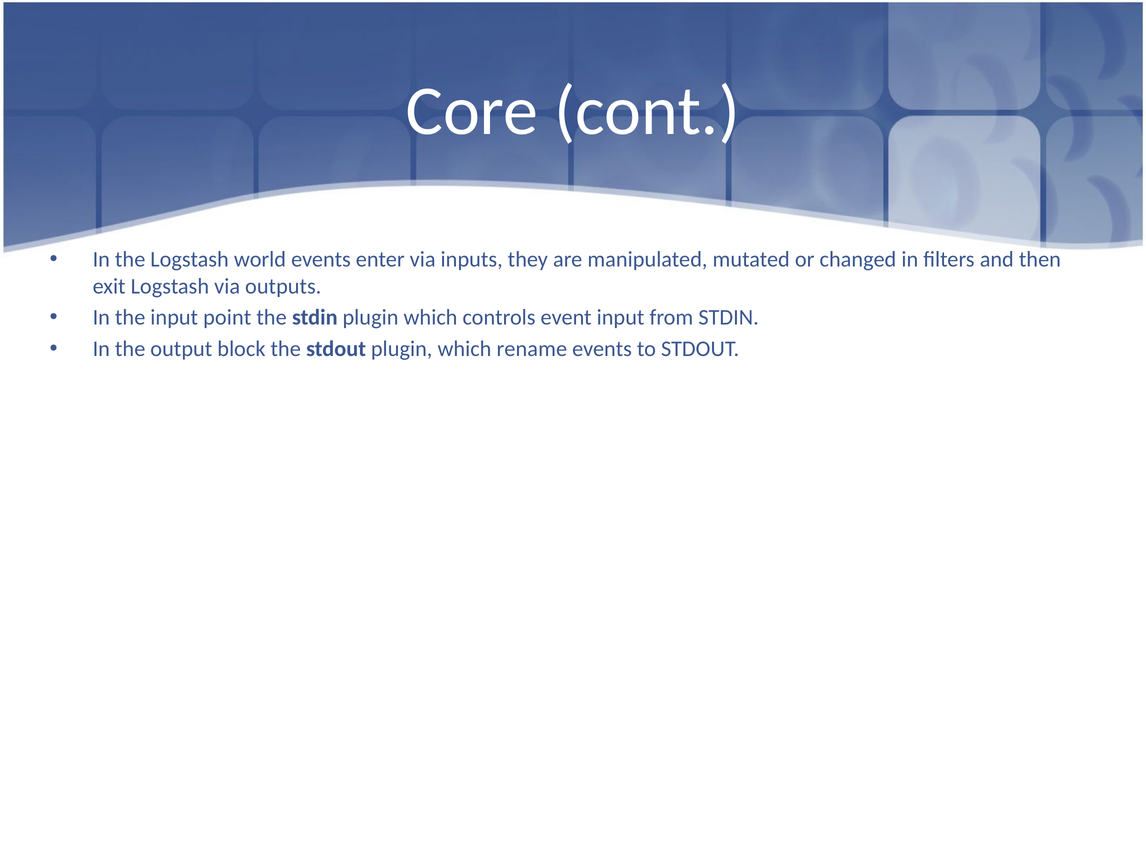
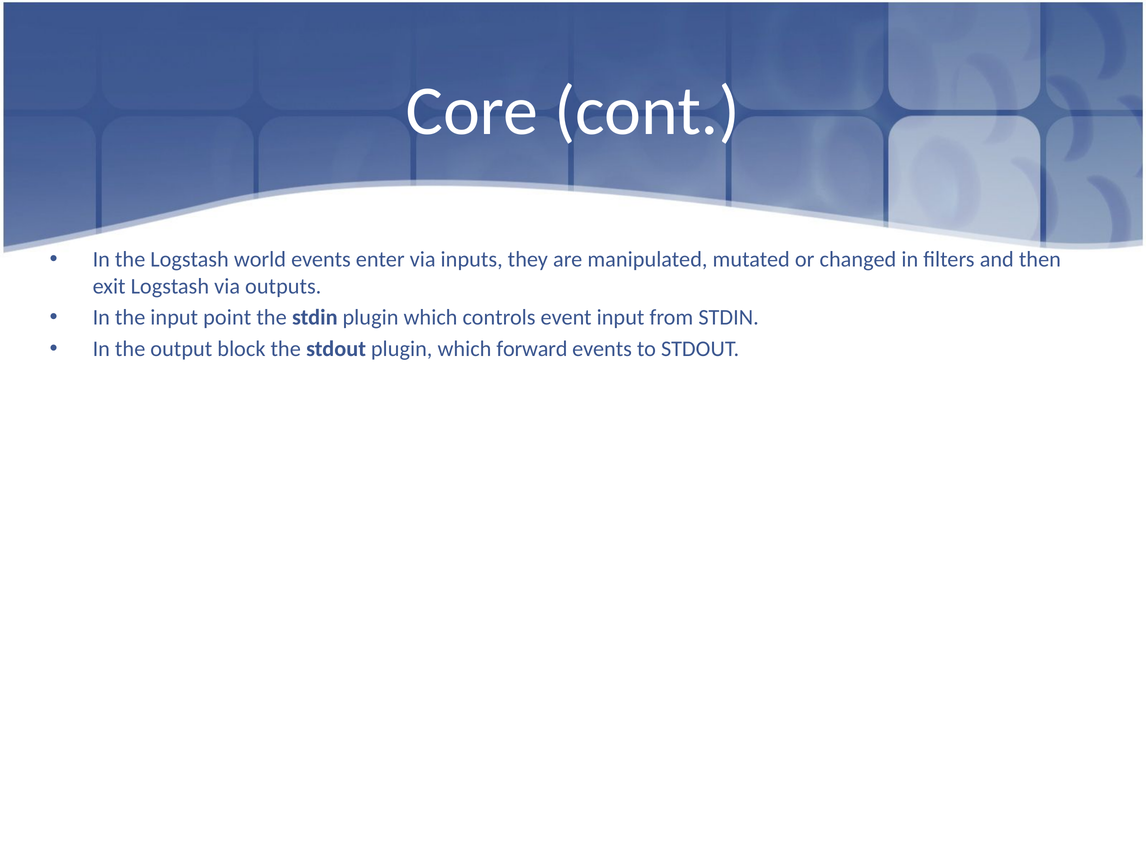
rename: rename -> forward (532, 349)
